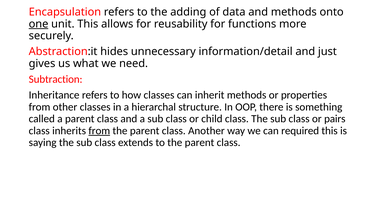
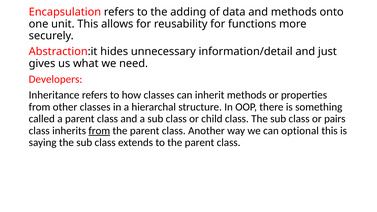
one underline: present -> none (39, 24)
Subtraction: Subtraction -> Developers (56, 79)
required: required -> optional (300, 131)
